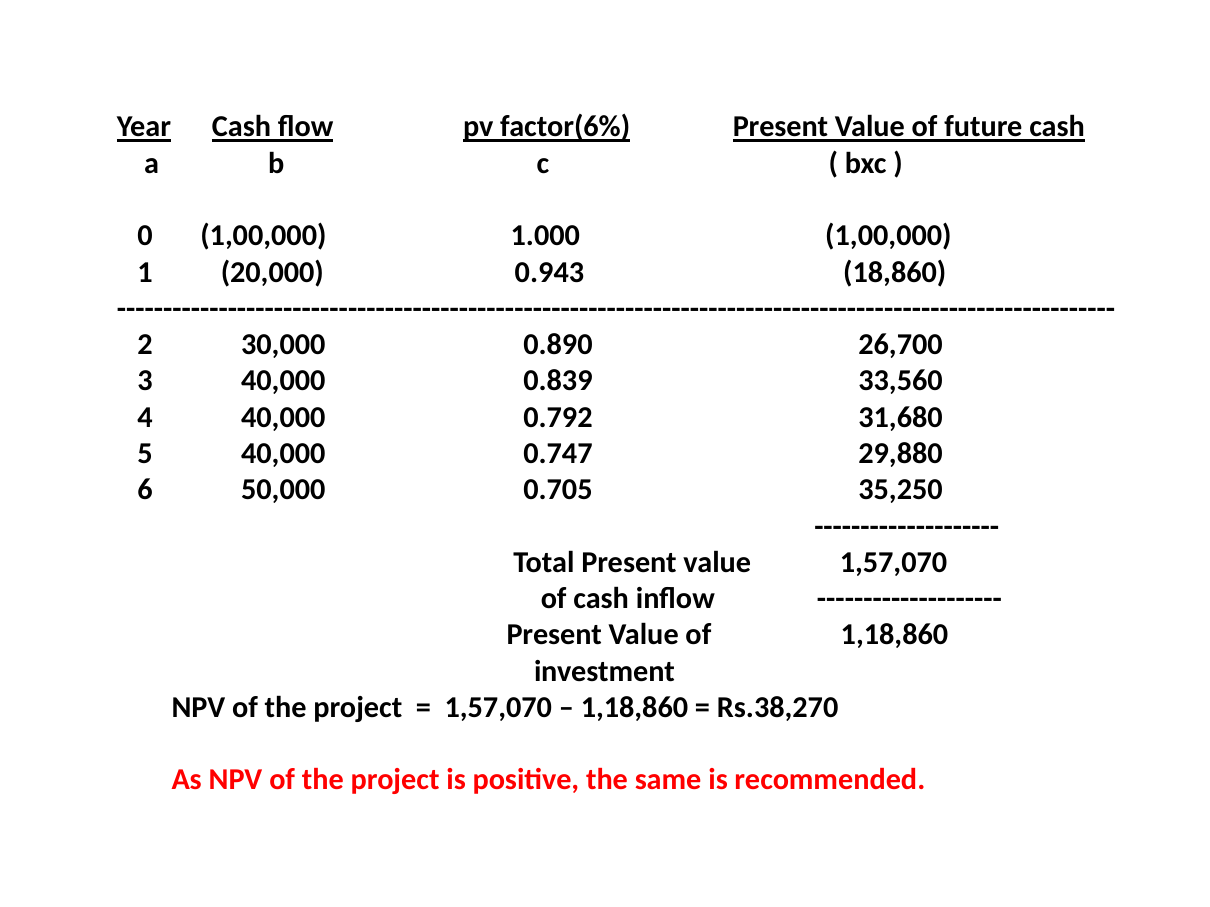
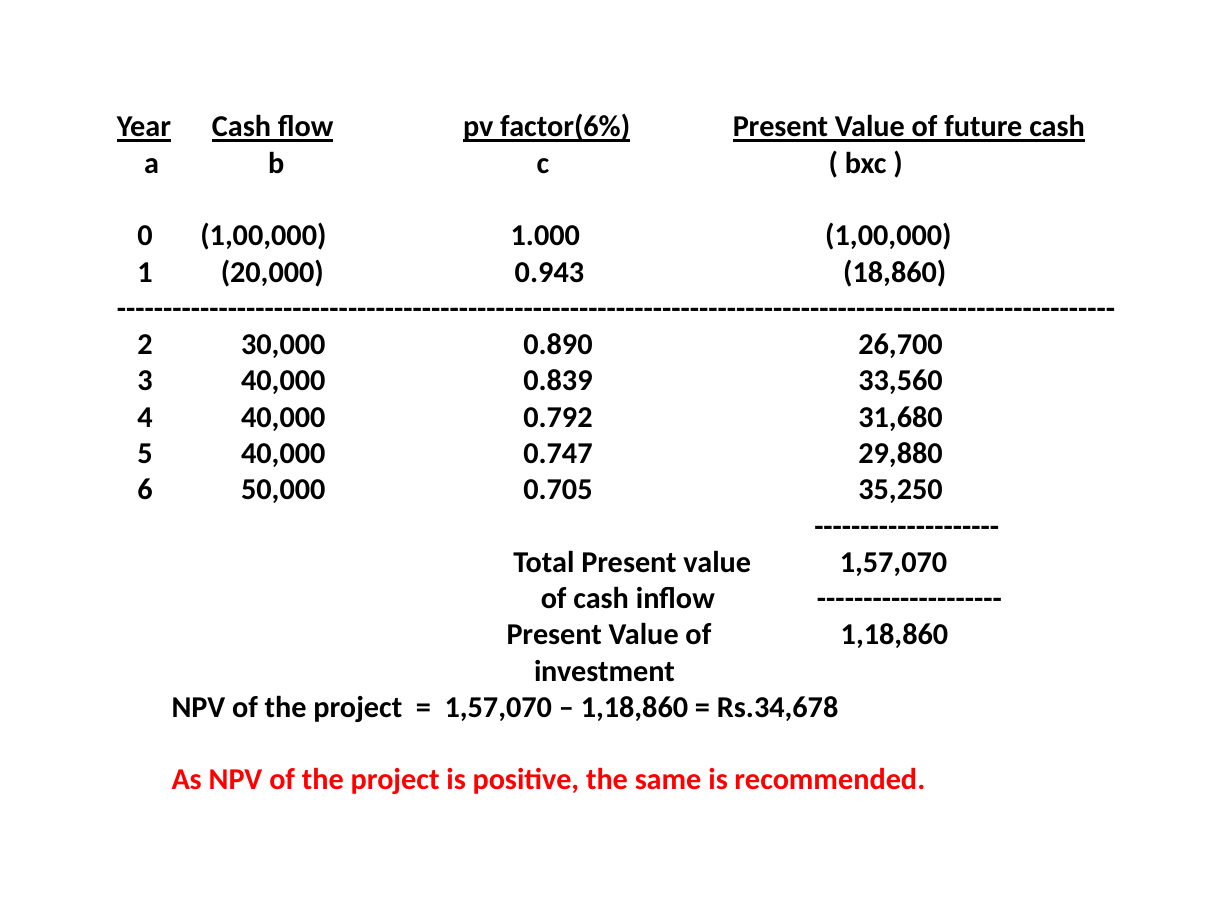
Rs.38,270: Rs.38,270 -> Rs.34,678 (778, 708)
